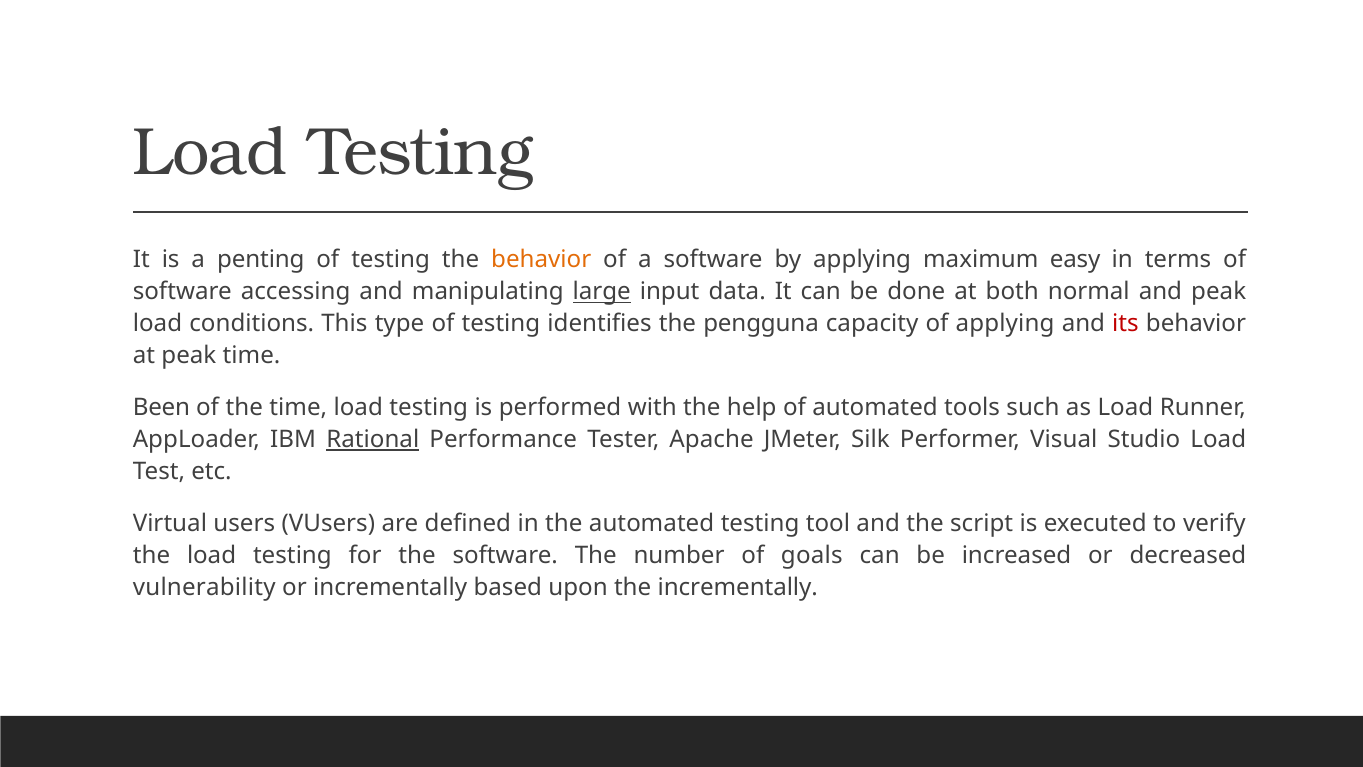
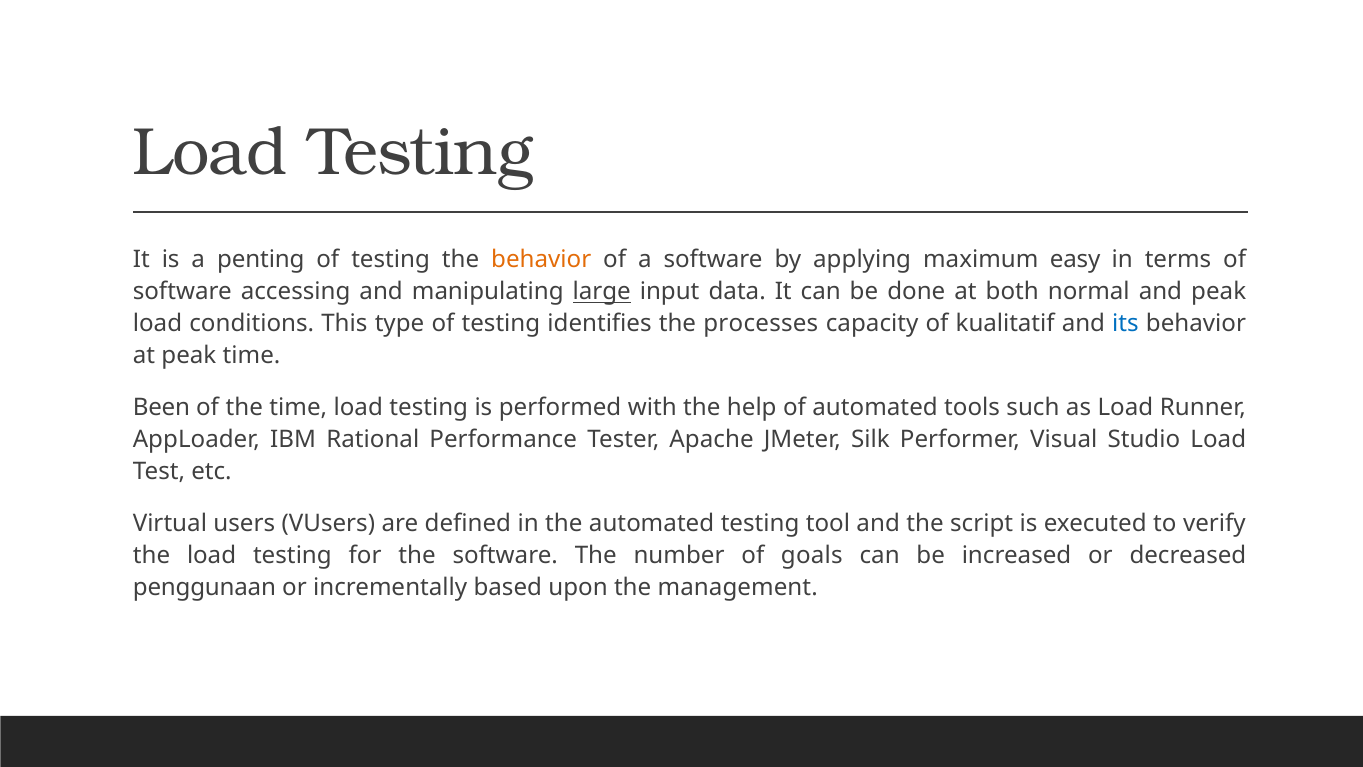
pengguna: pengguna -> processes (761, 324)
of applying: applying -> kualitatif (1005, 324)
its colour: red -> blue (1126, 324)
Rational underline: present -> none (373, 439)
vulnerability: vulnerability -> penggunaan (204, 587)
the incrementally: incrementally -> management (738, 587)
